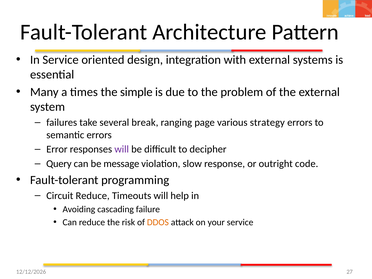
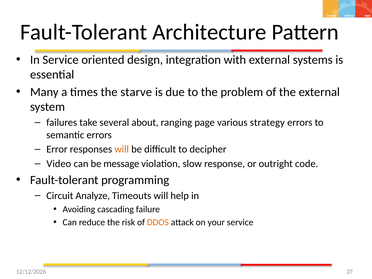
simple: simple -> starve (136, 92)
break: break -> about (145, 122)
will colour: purple -> orange (122, 149)
Query: Query -> Video (59, 164)
Circuit Reduce: Reduce -> Analyze (93, 196)
